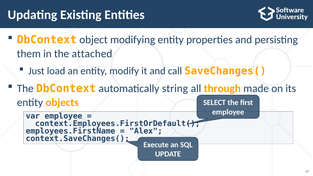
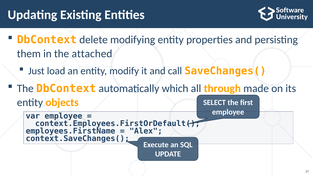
object: object -> delete (94, 40)
string: string -> which (175, 89)
